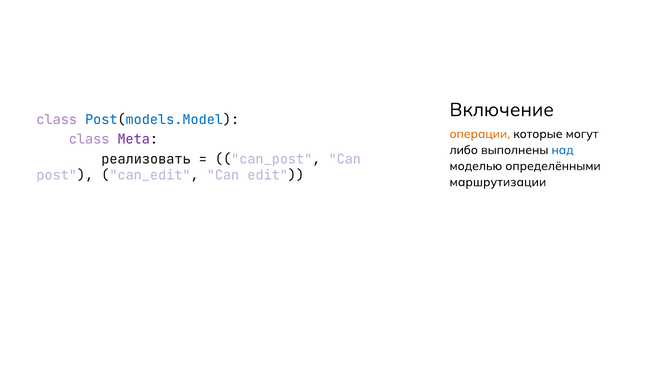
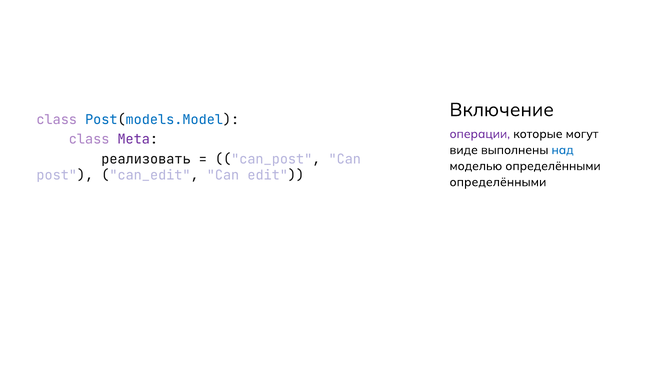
операции colour: orange -> purple (480, 134)
либо: либо -> виде (464, 150)
маршрутизации: маршрутизации -> определёнными (498, 182)
